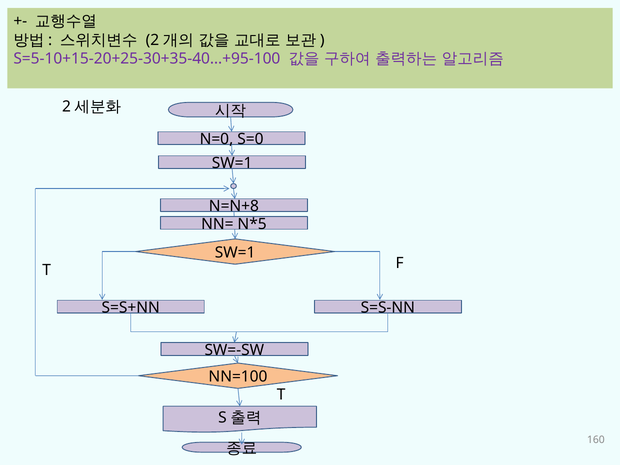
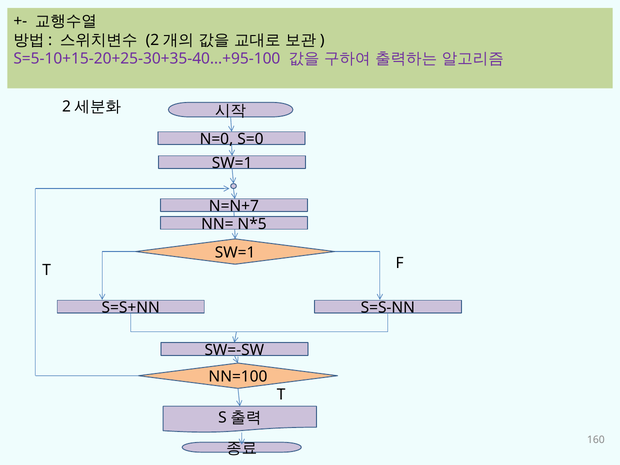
N=N+8: N=N+8 -> N=N+7 (234, 206)
